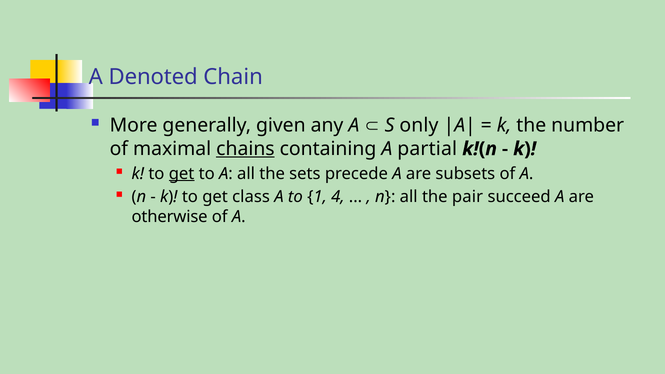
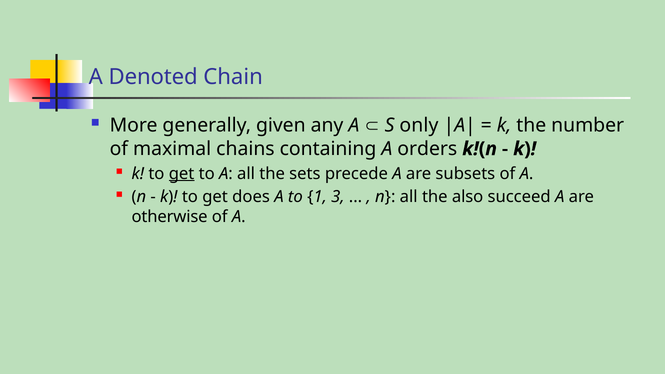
chains underline: present -> none (245, 149)
partial: partial -> orders (427, 149)
class: class -> does (251, 197)
4: 4 -> 3 (338, 197)
pair: pair -> also (468, 197)
